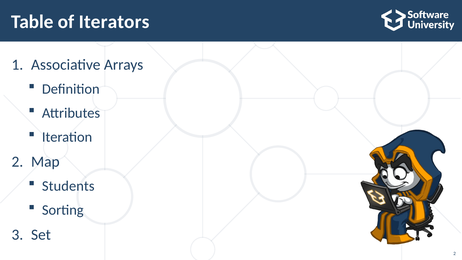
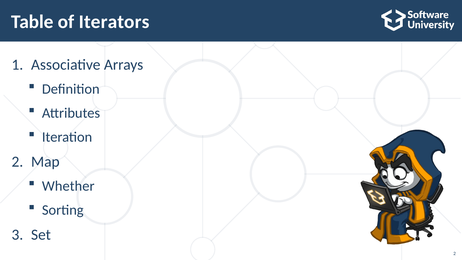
Students: Students -> Whether (68, 186)
